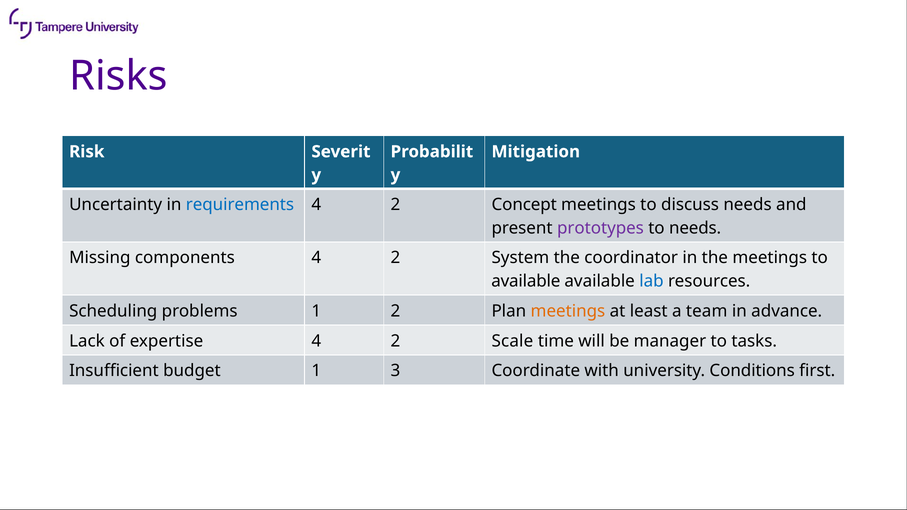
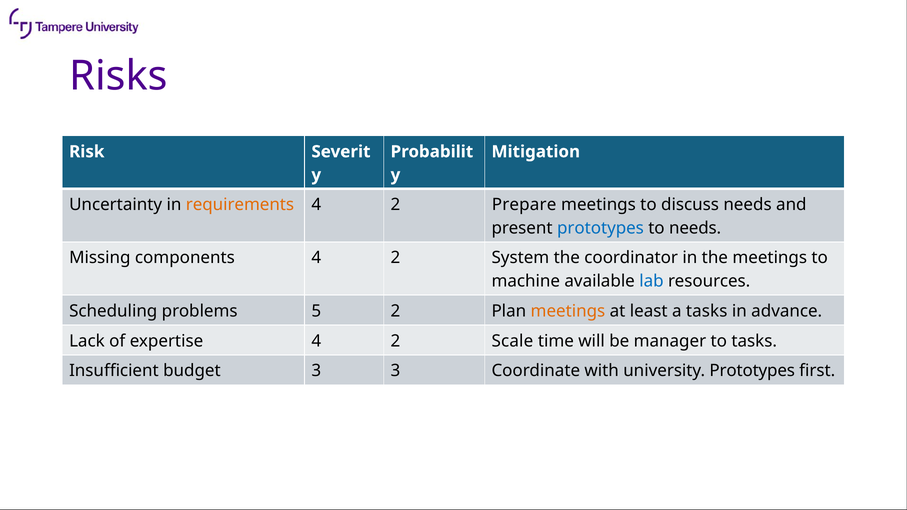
requirements colour: blue -> orange (240, 205)
Concept: Concept -> Prepare (524, 205)
prototypes colour: purple -> blue (600, 228)
available: available -> machine (526, 281)
problems 1: 1 -> 5 (316, 311)
a team: team -> tasks (707, 311)
budget 1: 1 -> 3 (316, 371)
university Conditions: Conditions -> Prototypes (752, 371)
